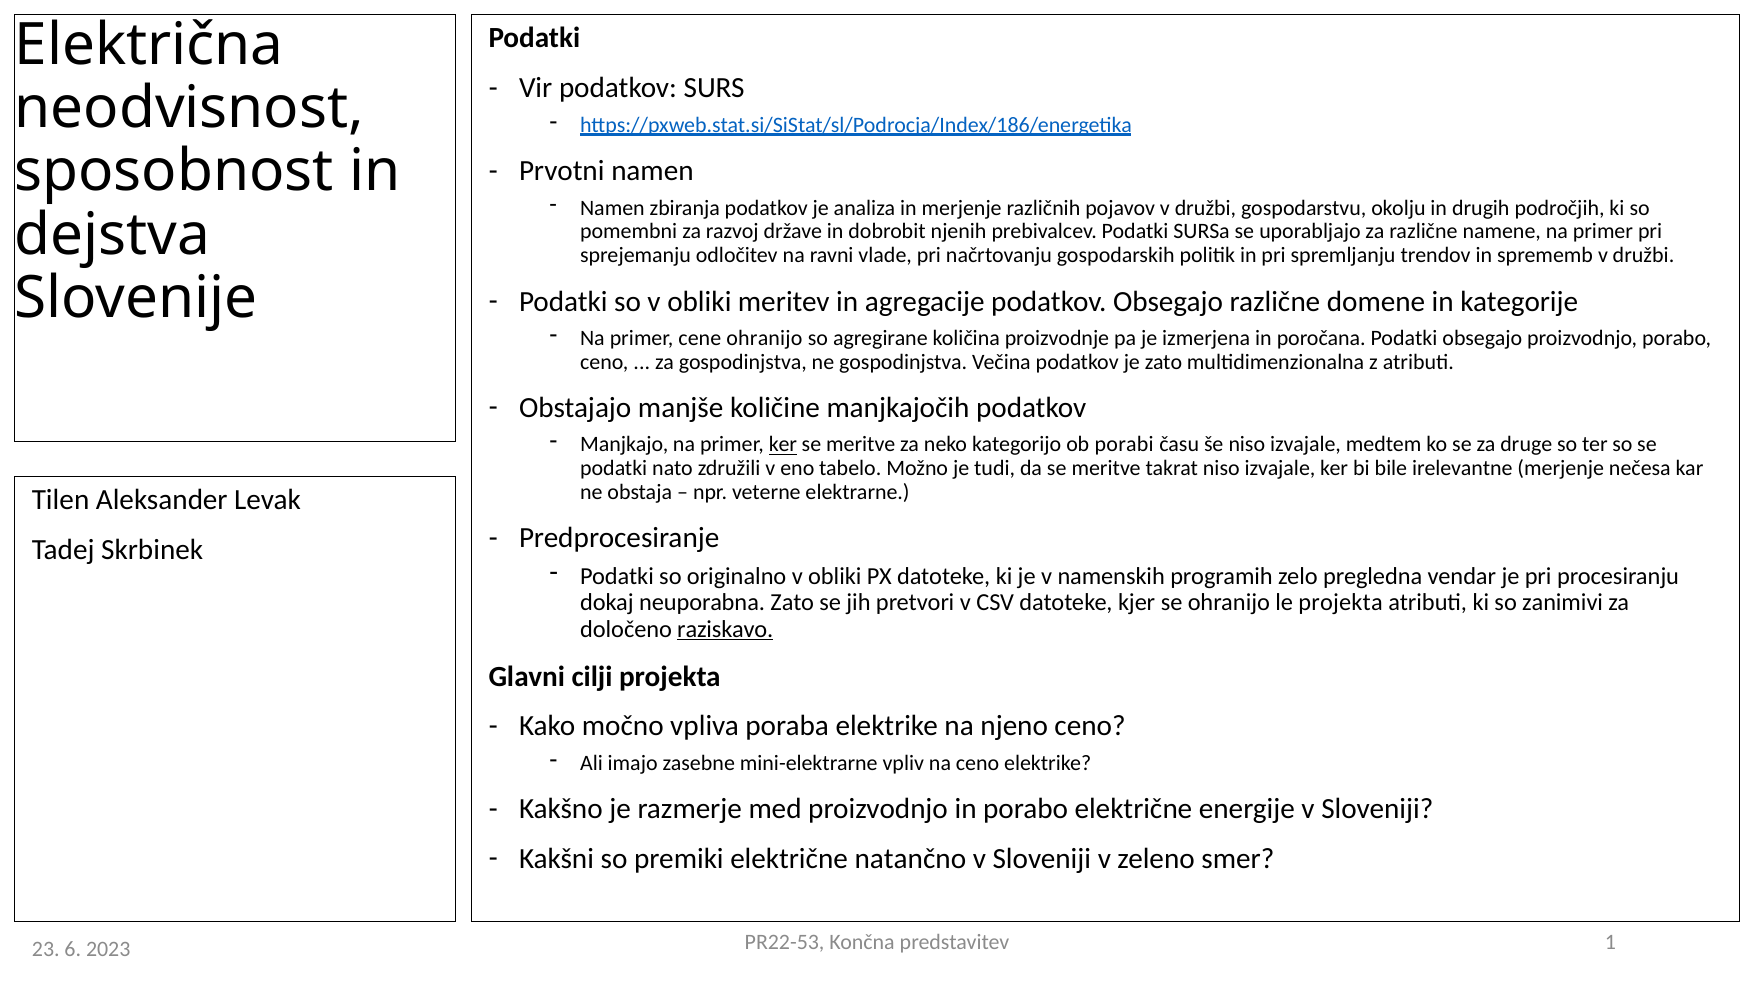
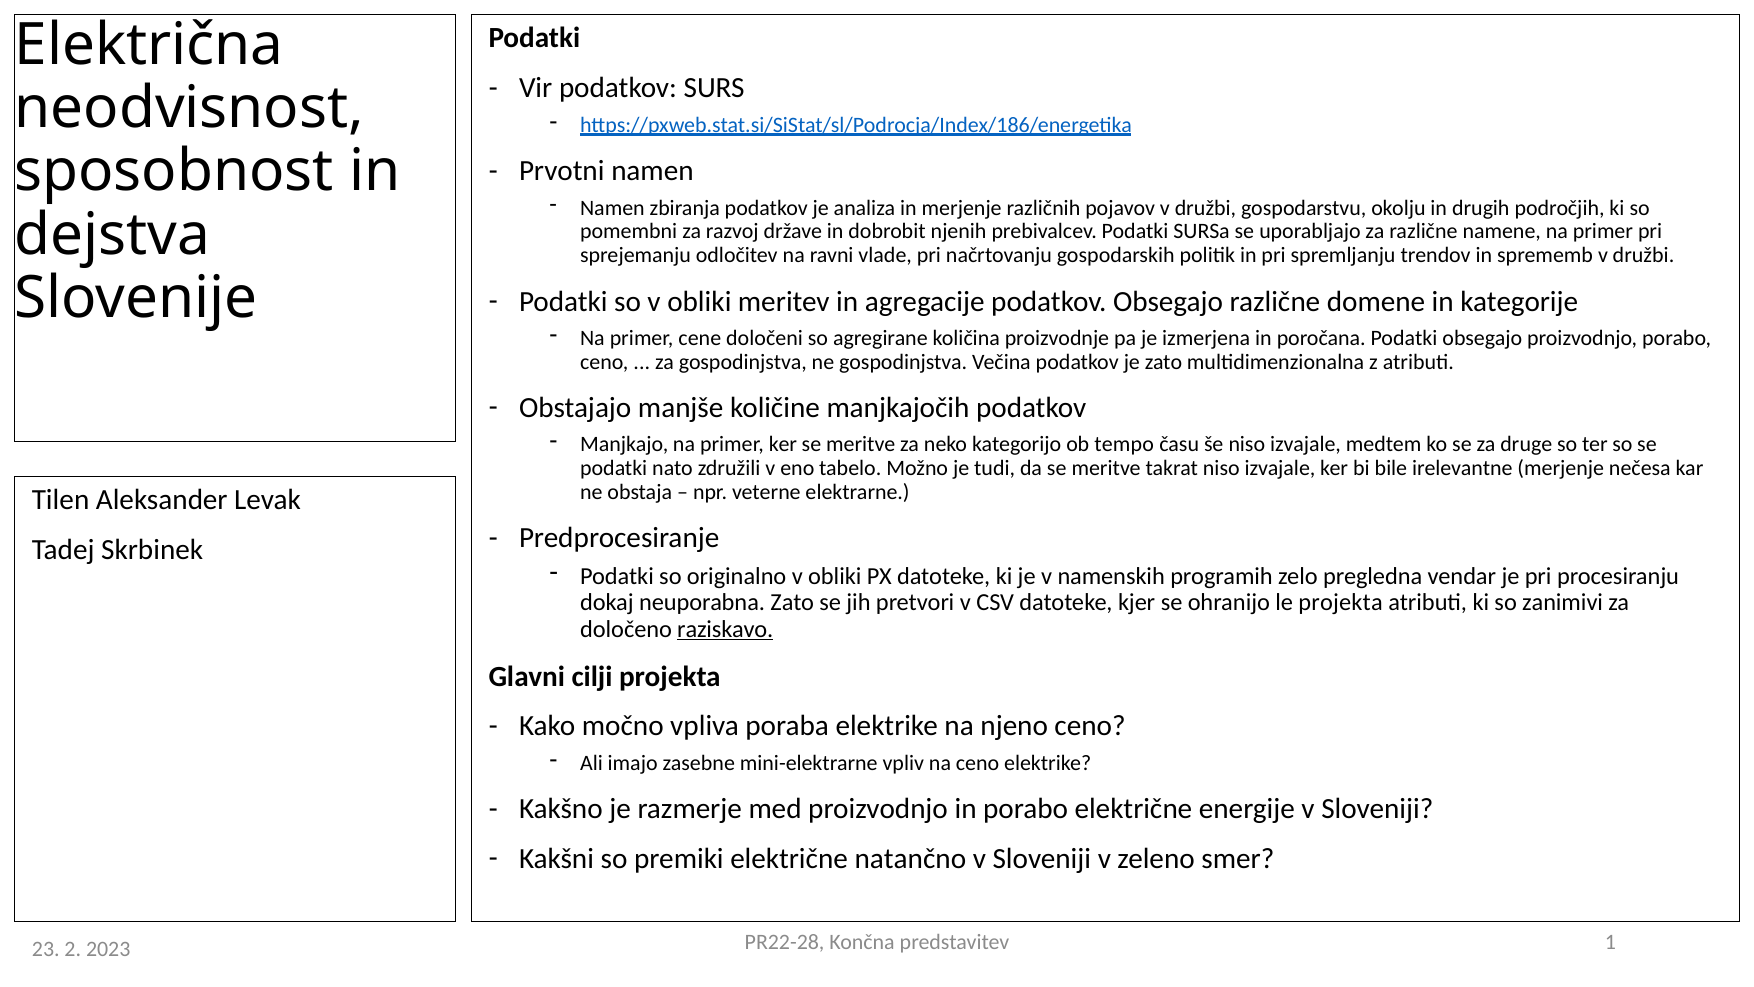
cene ohranijo: ohranijo -> določeni (765, 338)
ker underline: present -> none (783, 445)
porabi: porabi -> tempo (1124, 445)
6: 6 -> 2 (73, 949)
PR22-53: PR22-53 -> PR22-28 (785, 942)
